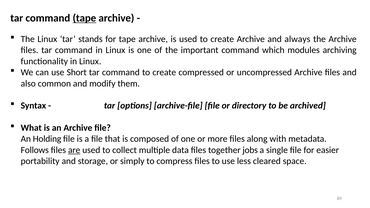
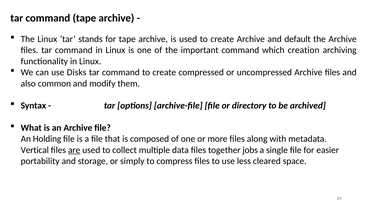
tape underline: present -> none (84, 18)
always: always -> default (298, 39)
modules: modules -> creation (304, 50)
Short: Short -> Disks (77, 72)
Follows: Follows -> Vertical (35, 150)
